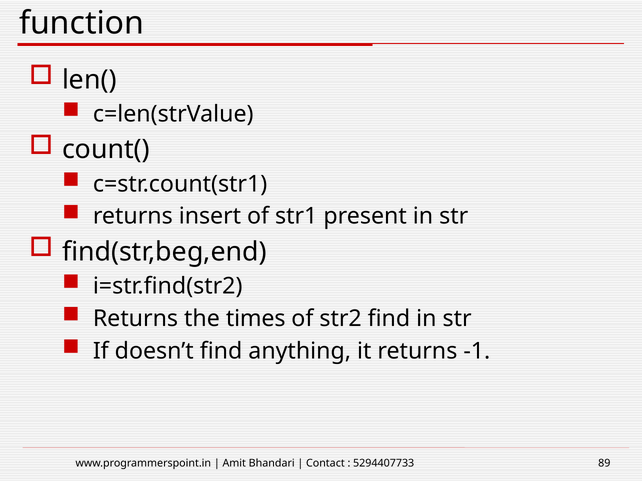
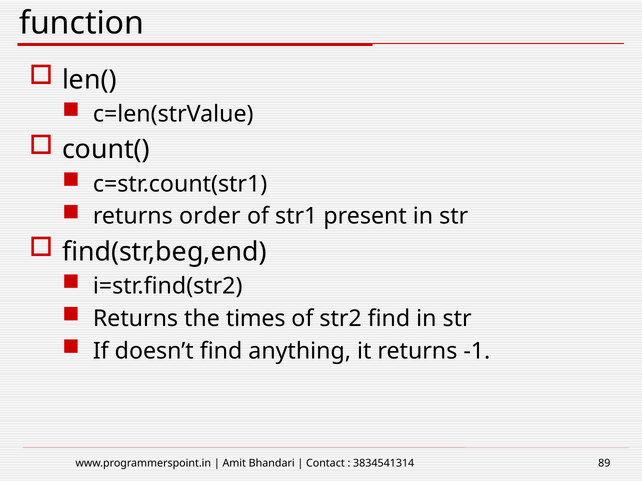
insert: insert -> order (210, 217)
5294407733: 5294407733 -> 3834541314 (384, 463)
